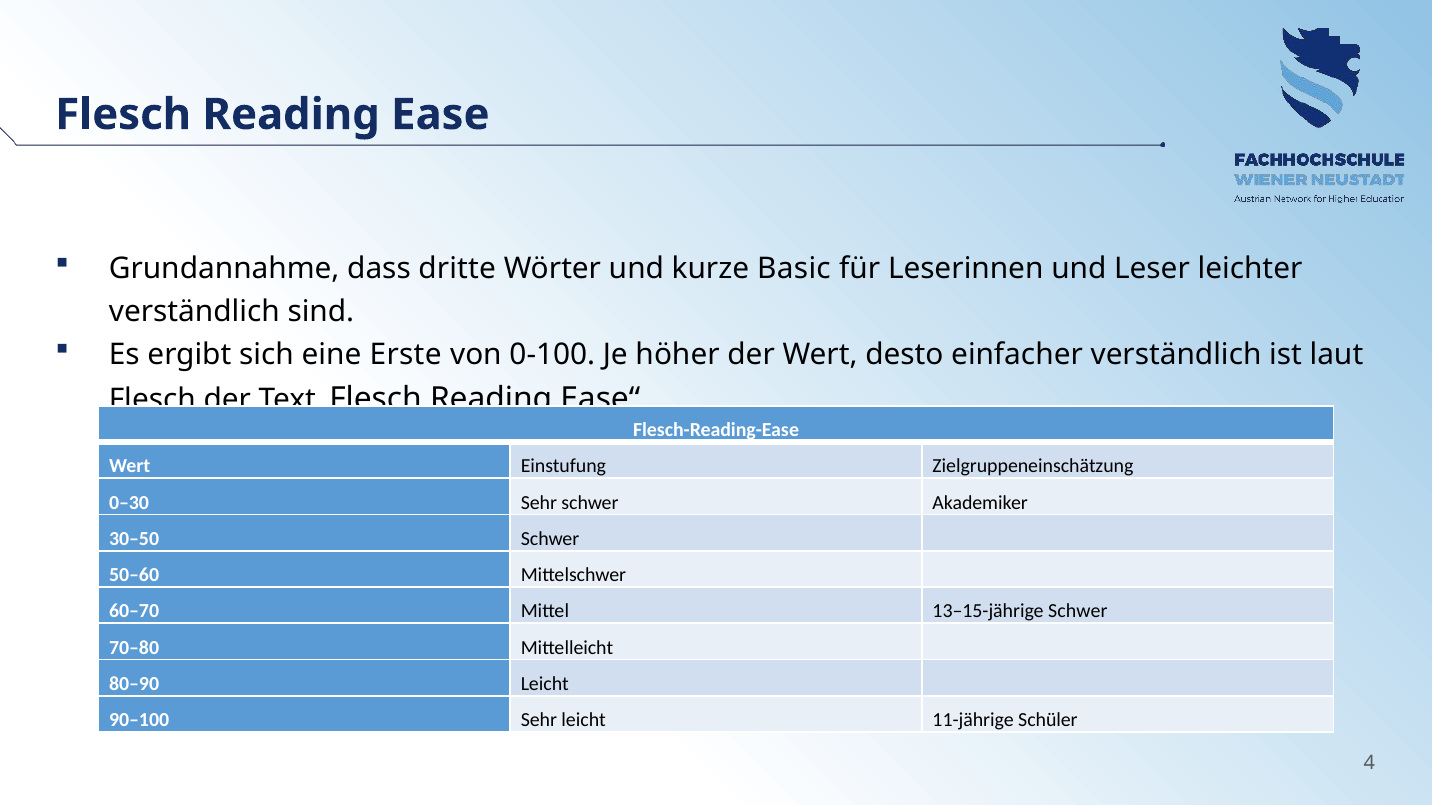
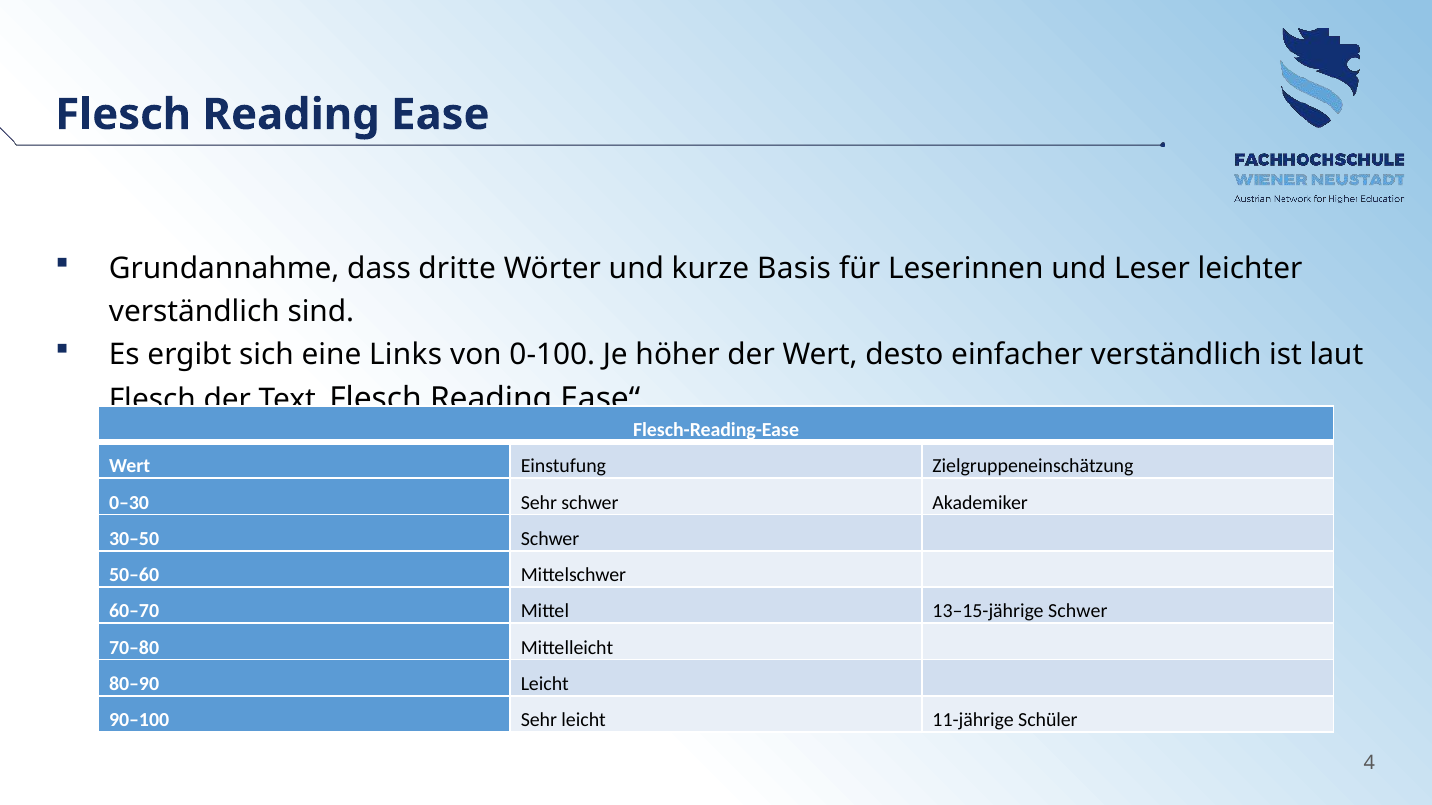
Basic: Basic -> Basis (794, 269)
Erste: Erste -> Links (406, 355)
